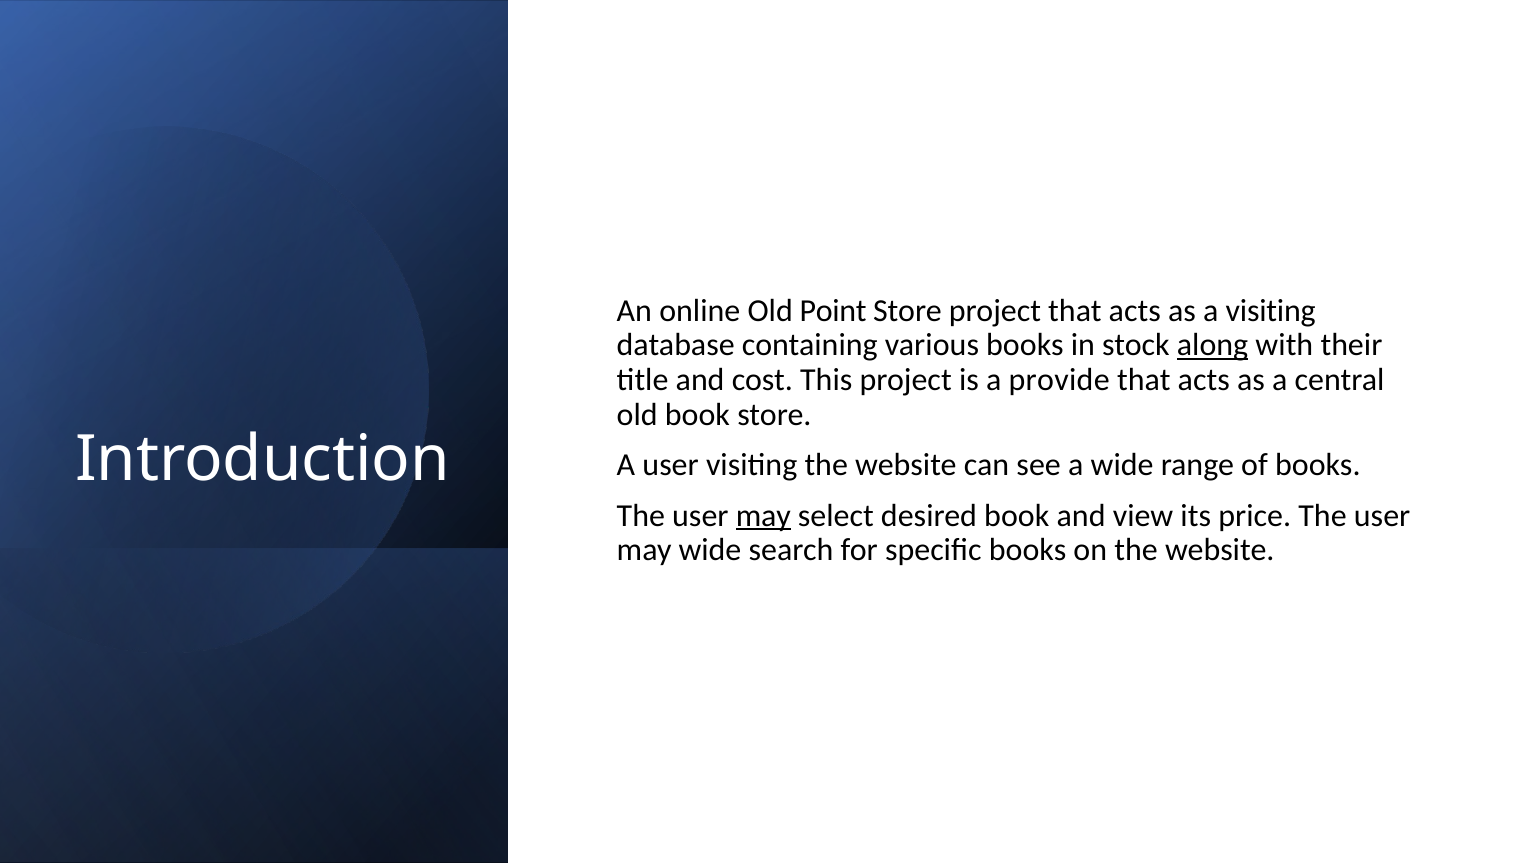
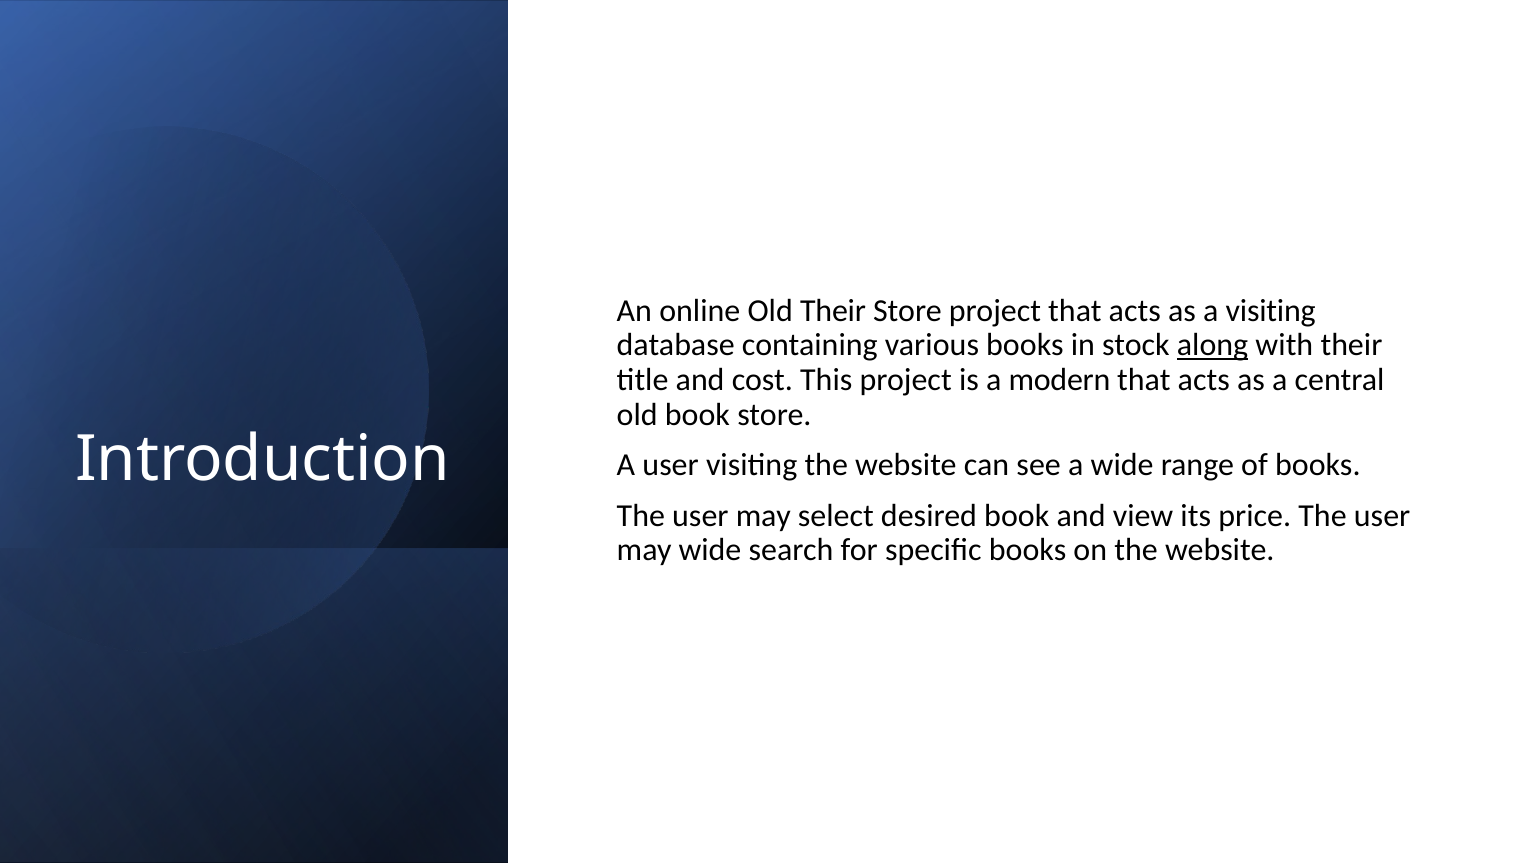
Old Point: Point -> Their (833, 311)
provide: provide -> modern (1059, 380)
may underline: present -> none (763, 516)
